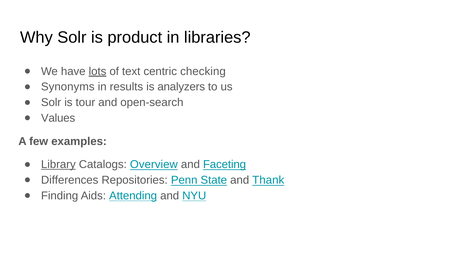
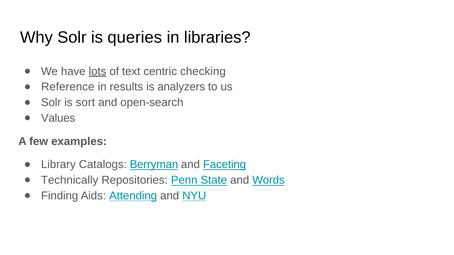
product: product -> queries (135, 38)
Synonyms: Synonyms -> Reference (68, 87)
tour: tour -> sort (85, 103)
Library underline: present -> none (58, 165)
Overview: Overview -> Berryman (154, 165)
Differences: Differences -> Technically (70, 180)
Thank: Thank -> Words (268, 180)
